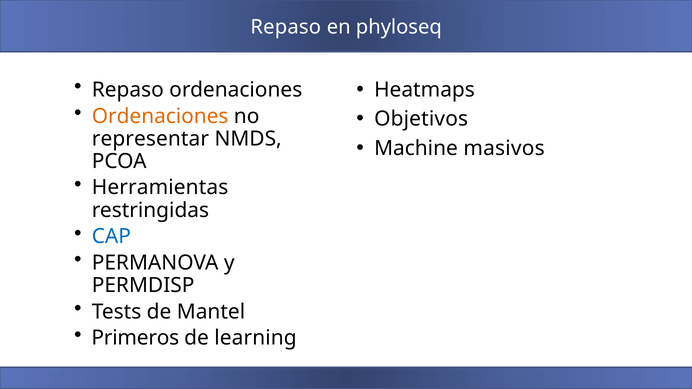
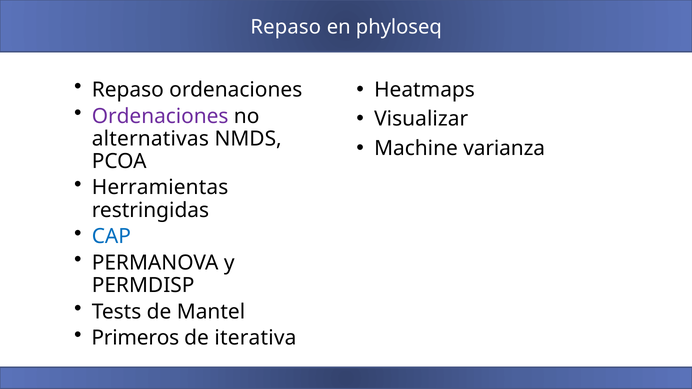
Ordenaciones colour: orange -> purple (160, 116)
Objetivos: Objetivos -> Visualizar (421, 119)
representar: representar -> alternativas (150, 139)
masivos: masivos -> varianza (504, 148)
learning: learning -> iterativa (255, 338)
